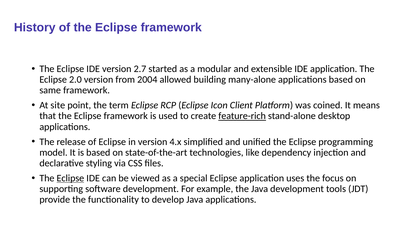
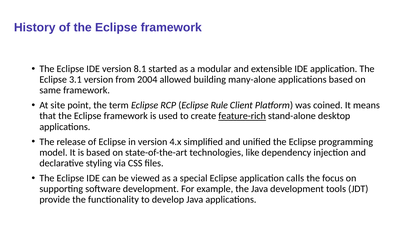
2.7: 2.7 -> 8.1 (140, 69)
2.0: 2.0 -> 3.1 (75, 80)
Icon: Icon -> Rule (219, 106)
Eclipse underline: present -> none (70, 179)
uses: uses -> calls (295, 179)
